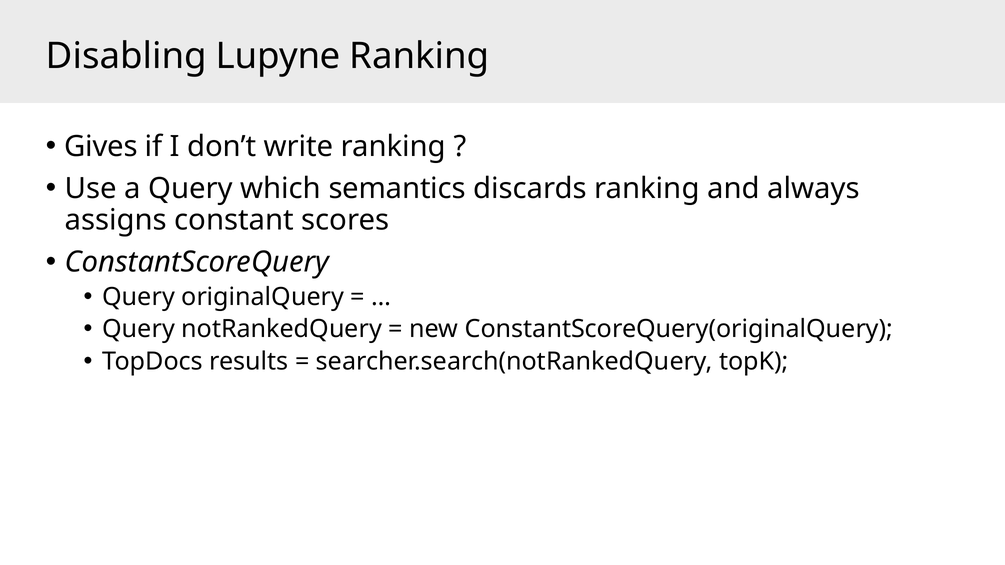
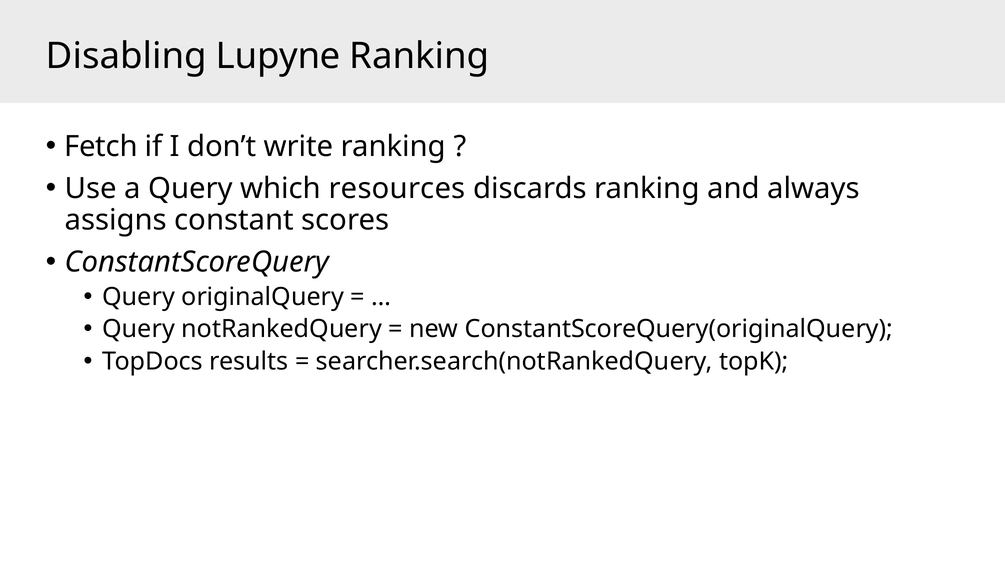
Gives: Gives -> Fetch (101, 146)
semantics: semantics -> resources (397, 189)
